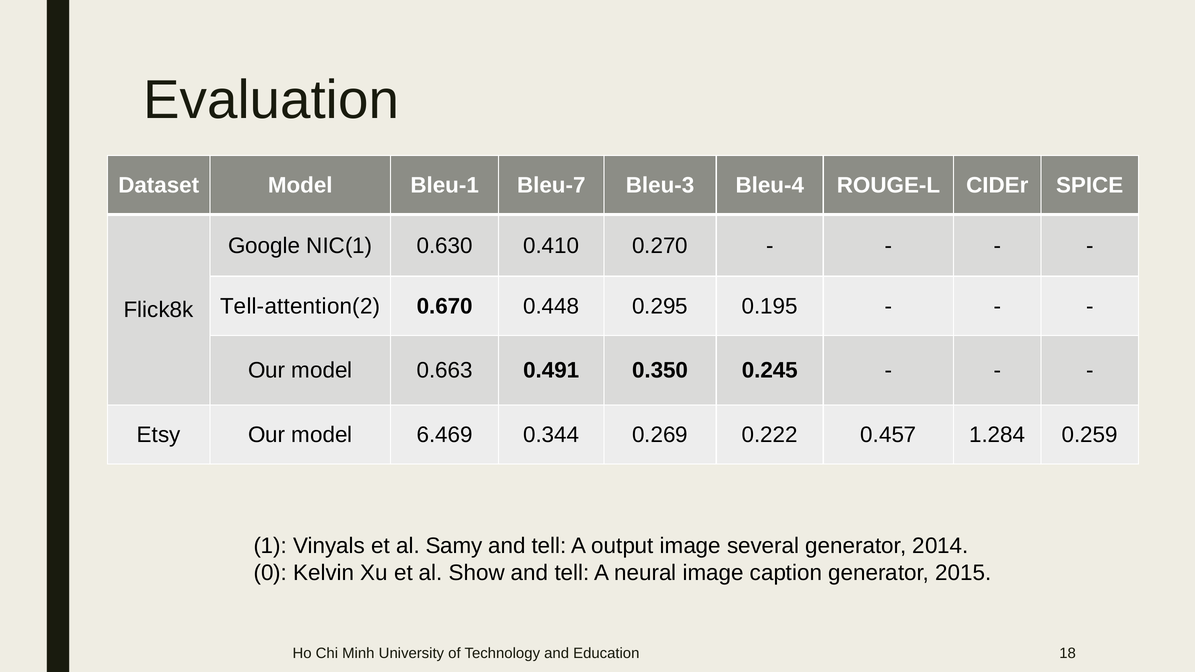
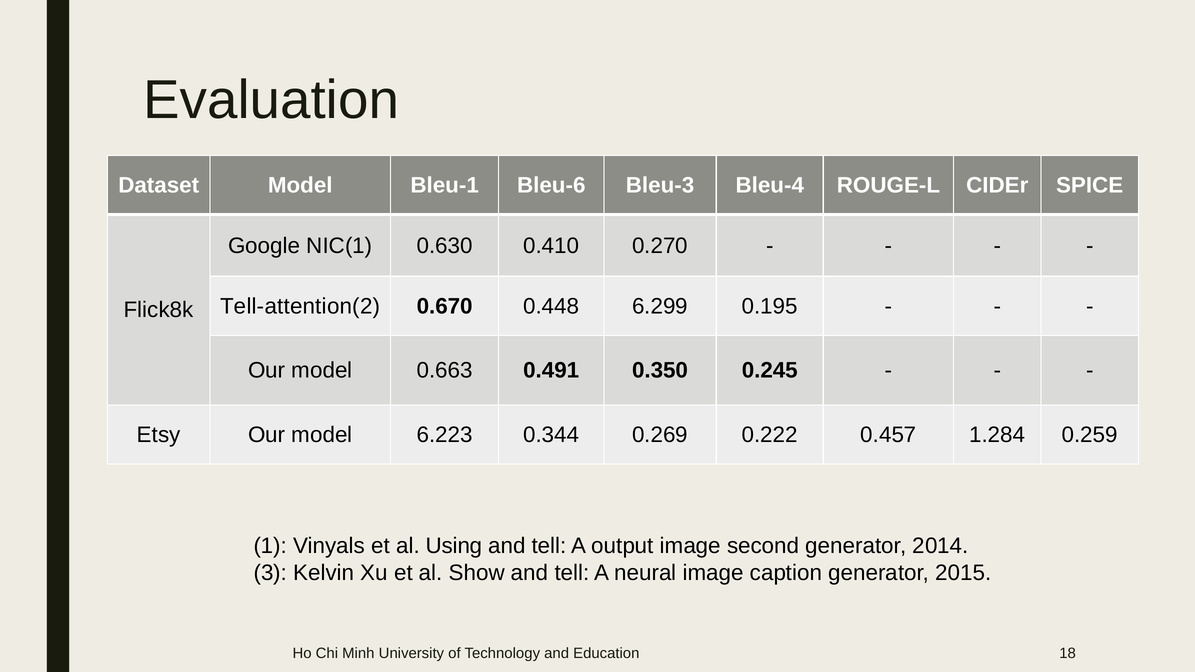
Bleu-7: Bleu-7 -> Bleu-6 (551, 185)
0.295: 0.295 -> 6.299 (660, 306)
6.469: 6.469 -> 6.223 (445, 435)
Samy: Samy -> Using (454, 546)
several: several -> second (763, 546)
0: 0 -> 3 (270, 573)
